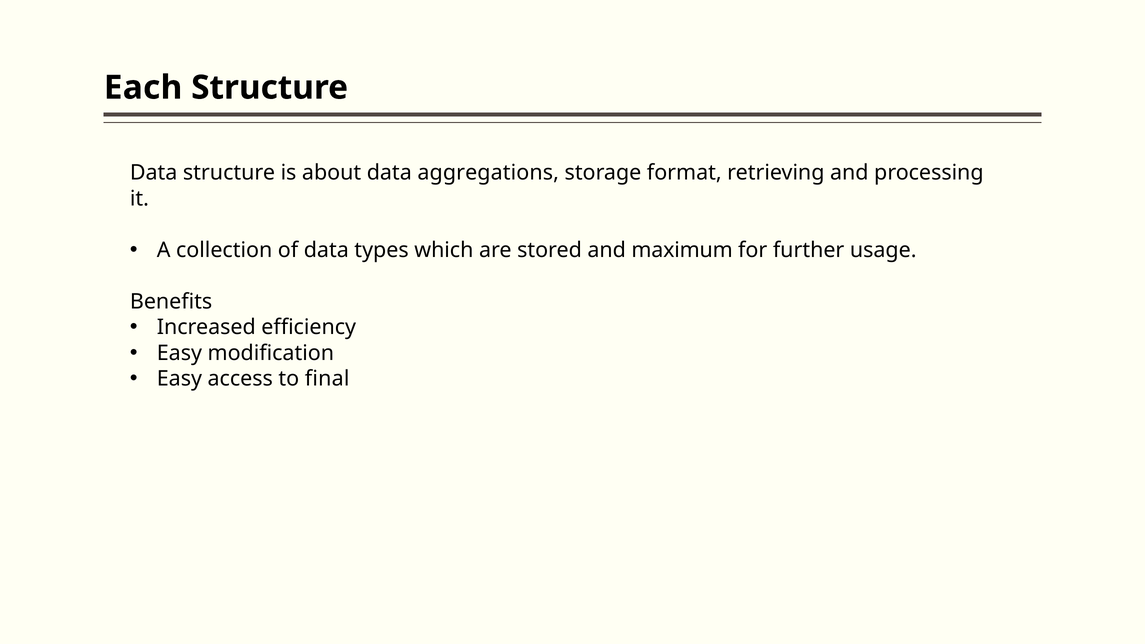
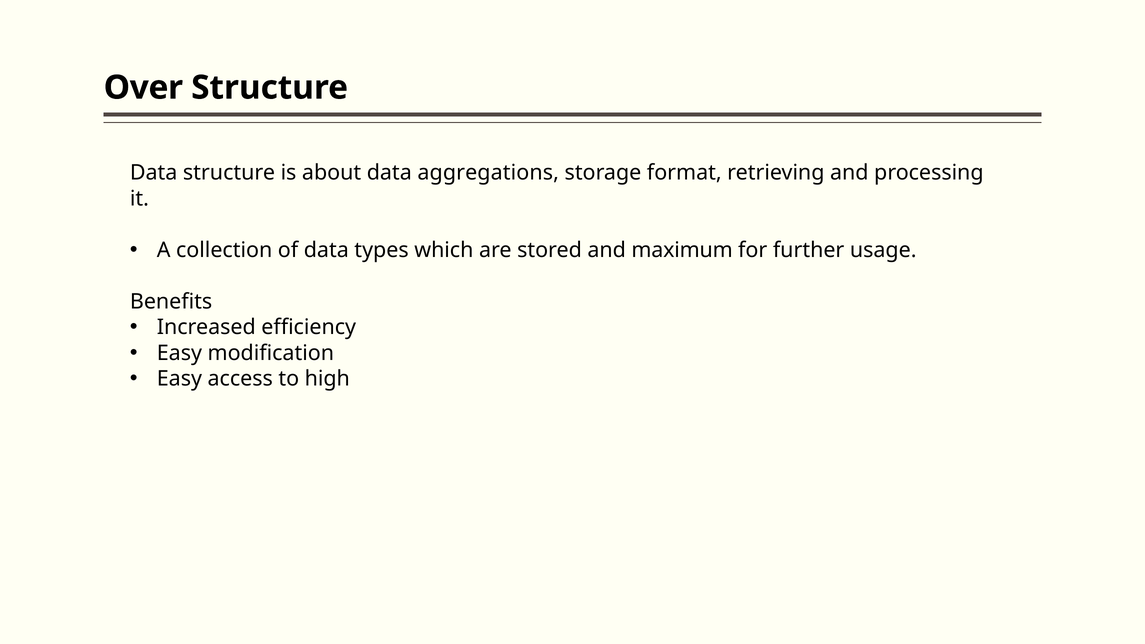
Each: Each -> Over (143, 88)
final: final -> high (327, 379)
